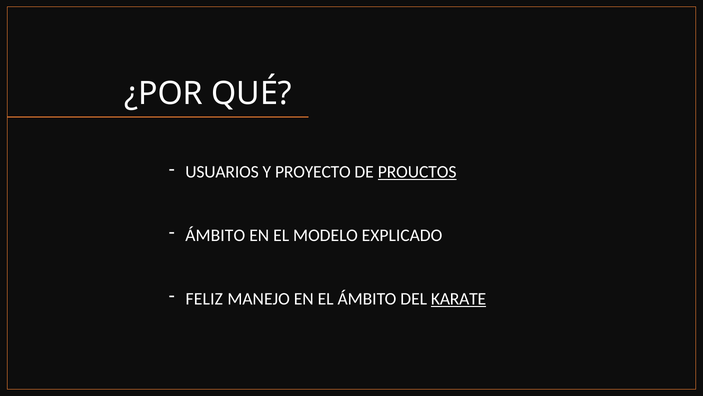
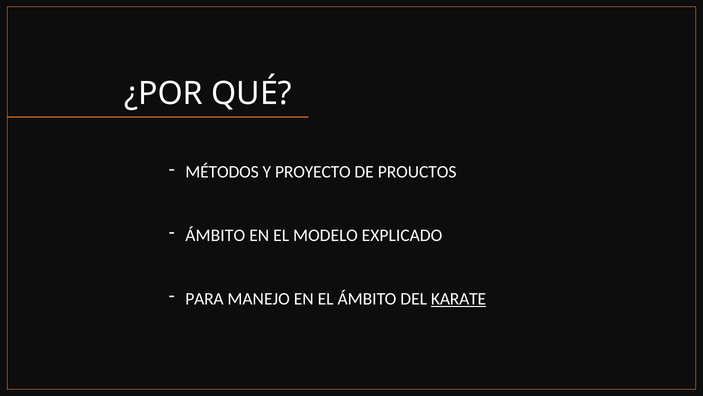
USUARIOS: USUARIOS -> MÉTODOS (222, 172)
PROUCTOS underline: present -> none (417, 172)
FELIZ: FELIZ -> PARA (204, 298)
